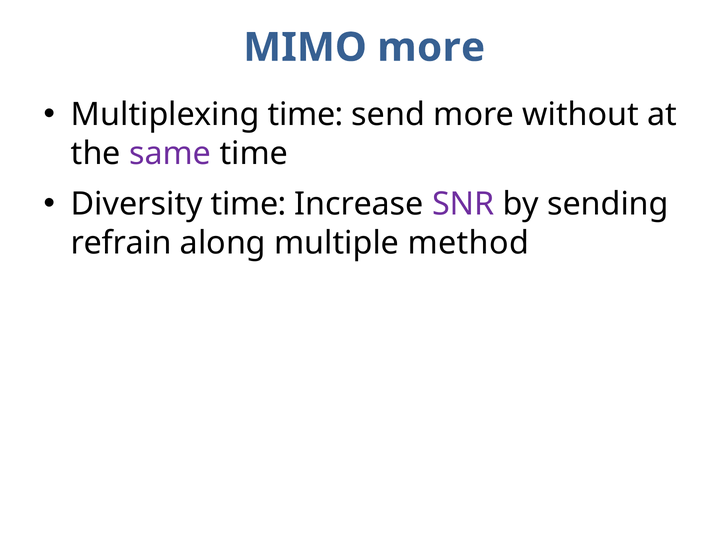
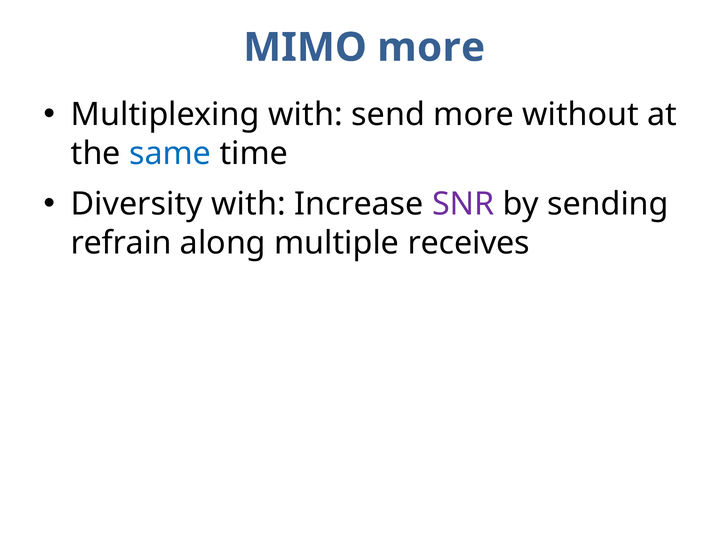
Multiplexing time: time -> with (305, 115)
same colour: purple -> blue (170, 153)
Diversity time: time -> with (249, 204)
method: method -> receives (469, 243)
